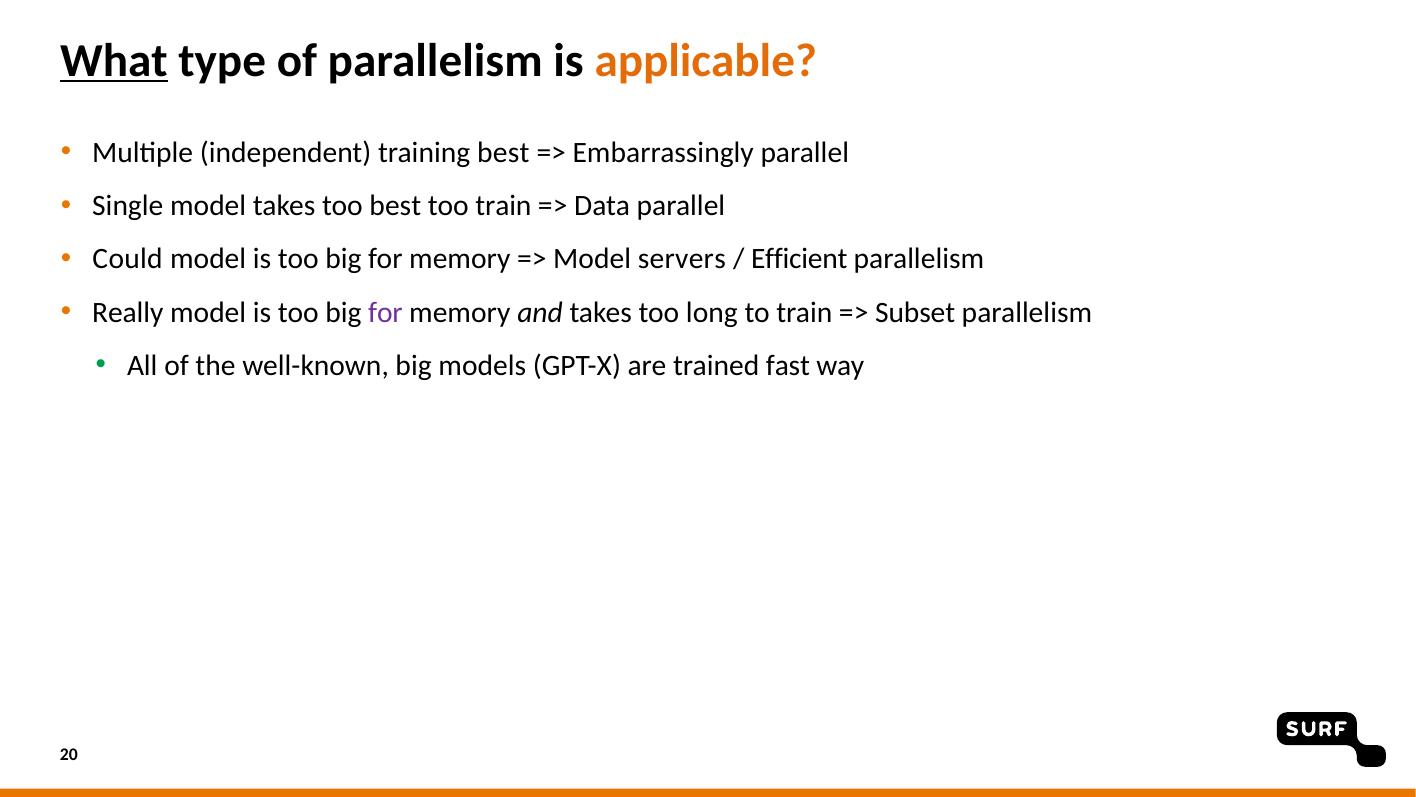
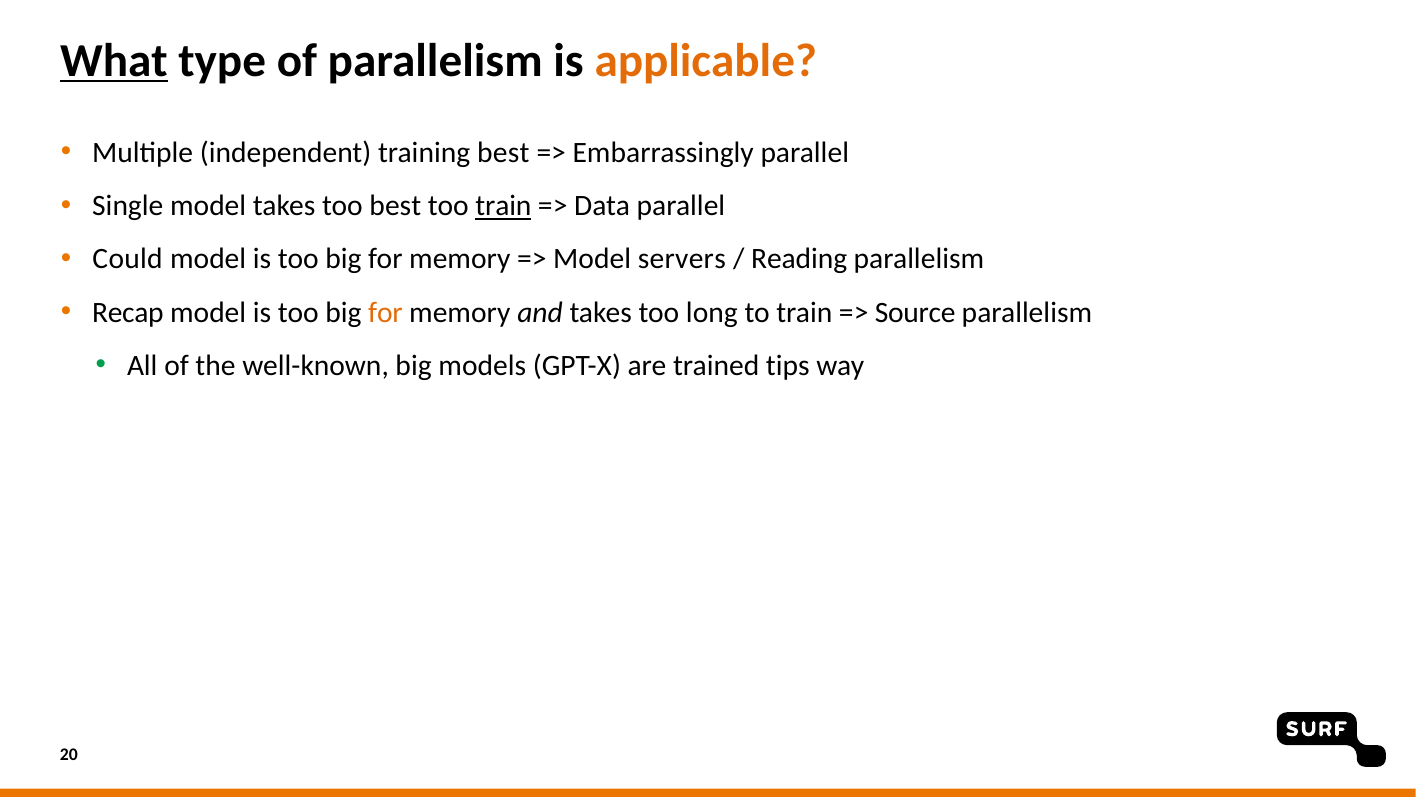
train underline: none -> present (503, 206)
Efficient: Efficient -> Reading (799, 259)
Really: Really -> Recap (128, 312)
for colour: purple -> orange (385, 312)
Subset: Subset -> Source (915, 312)
fast: fast -> tips (788, 365)
